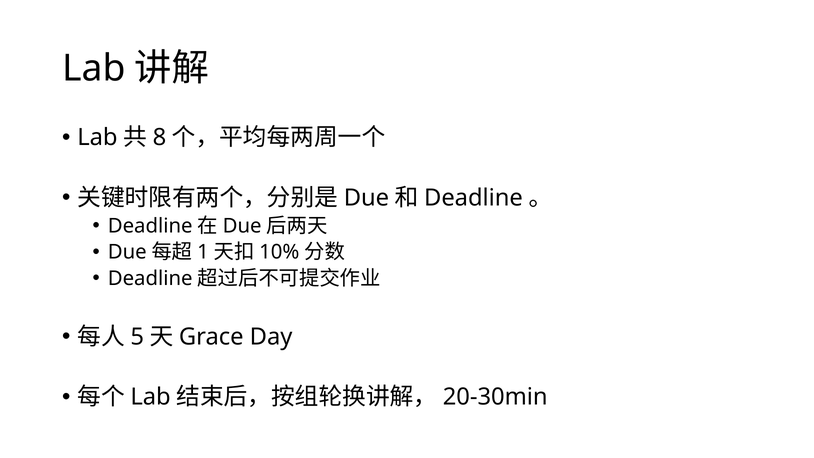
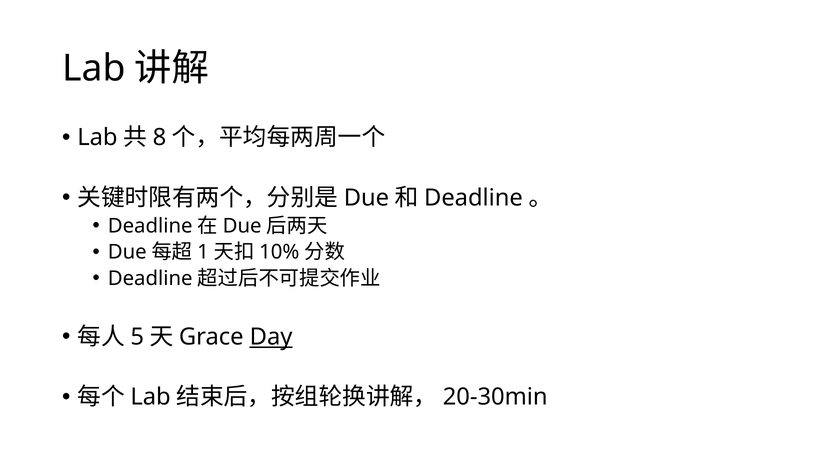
Day underline: none -> present (271, 337)
